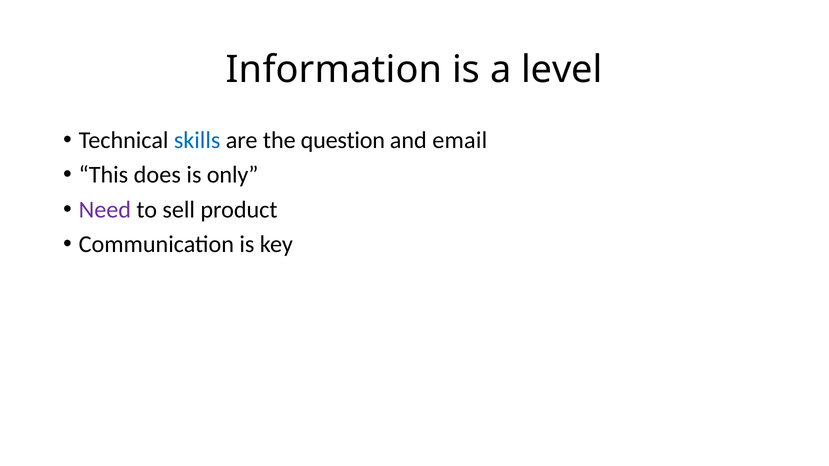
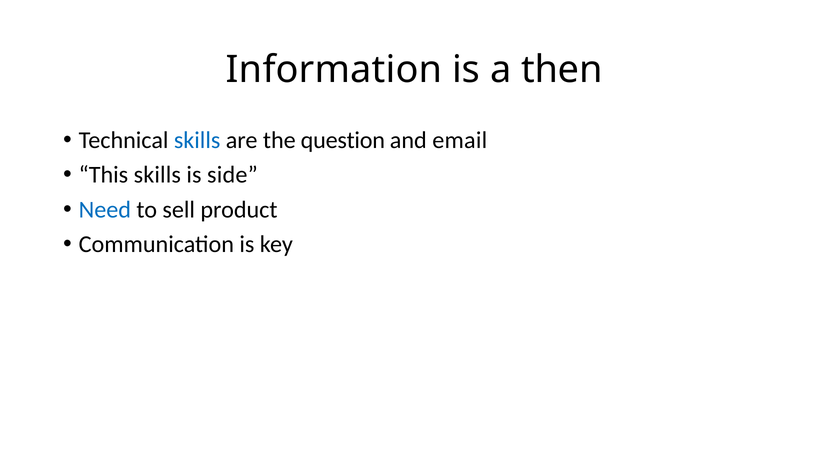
level: level -> then (562, 70)
This does: does -> skills (157, 175)
only: only -> side (232, 175)
Need colour: purple -> blue (105, 210)
